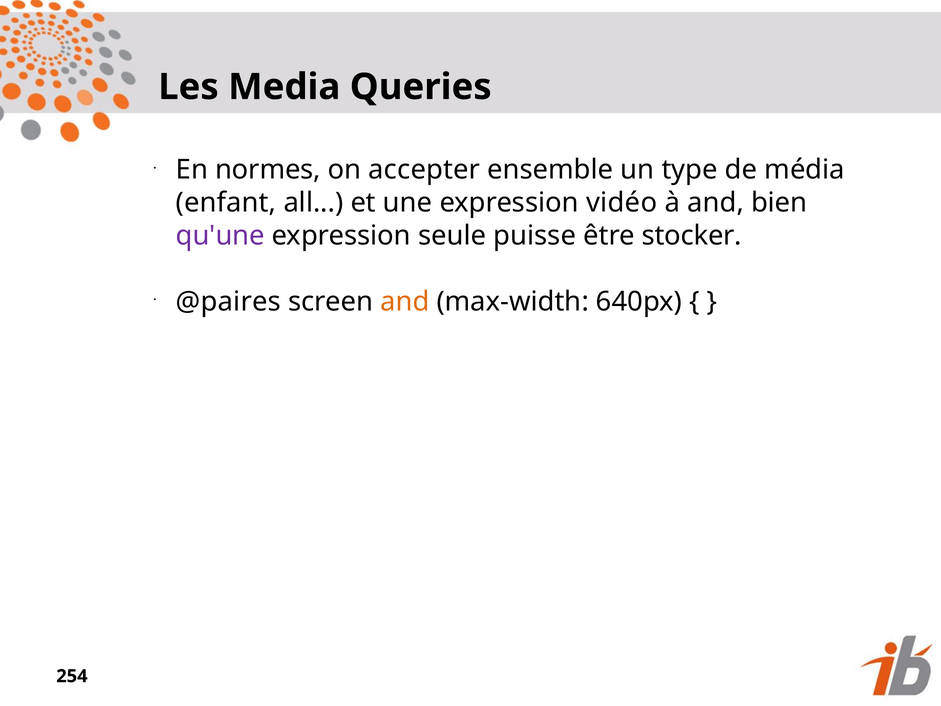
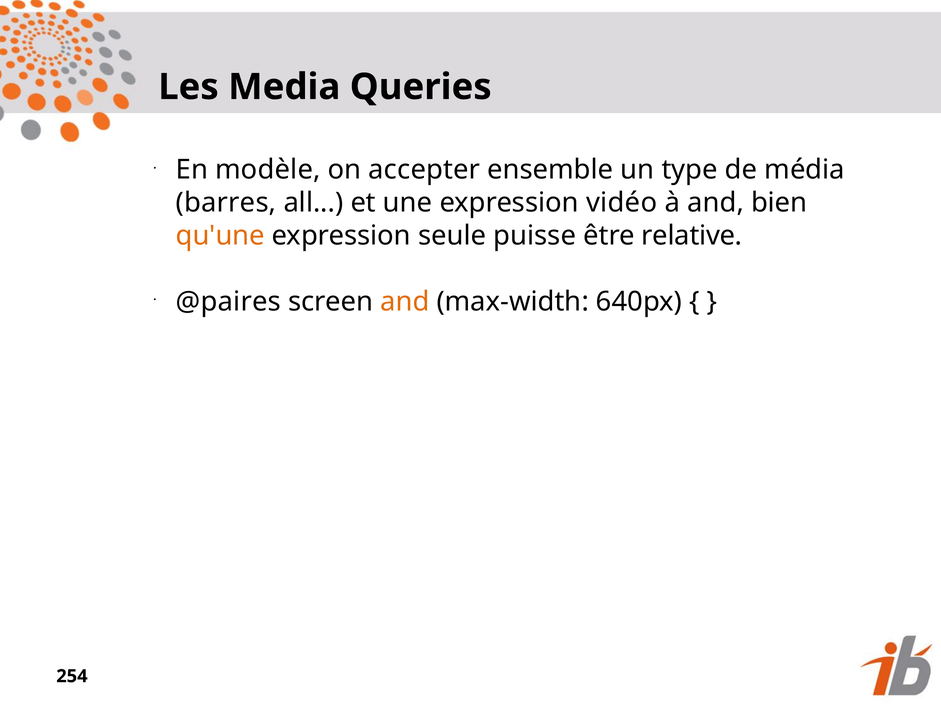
normes: normes -> modèle (268, 170)
enfant: enfant -> barres (226, 203)
qu'une colour: purple -> orange (220, 236)
stocker: stocker -> relative (692, 236)
